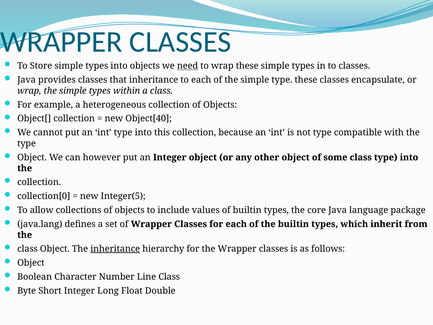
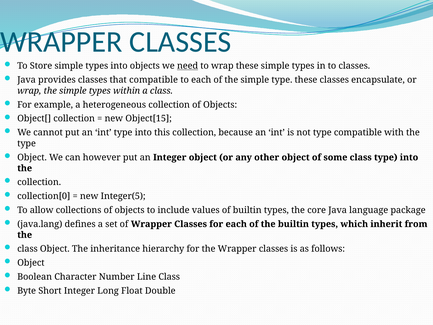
that inheritance: inheritance -> compatible (154, 80)
Object[40: Object[40 -> Object[15 (149, 119)
inheritance underline: present -> none (115, 249)
